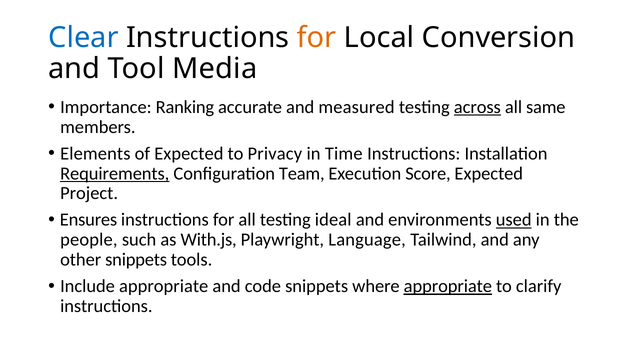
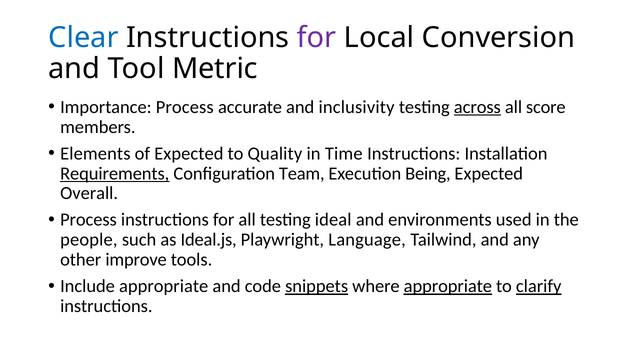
for colour: orange -> purple (317, 37)
Media: Media -> Metric (215, 69)
Importance Ranking: Ranking -> Process (185, 107)
measured: measured -> inclusivity (357, 107)
same: same -> score (546, 107)
Privacy: Privacy -> Quality (275, 154)
Score: Score -> Being (428, 173)
Project: Project -> Overall (89, 193)
Ensures: Ensures -> Process (88, 220)
used underline: present -> none (514, 220)
With.js: With.js -> Ideal.js (209, 240)
other snippets: snippets -> improve (136, 260)
snippets underline: none -> present (317, 286)
clarify underline: none -> present (539, 286)
